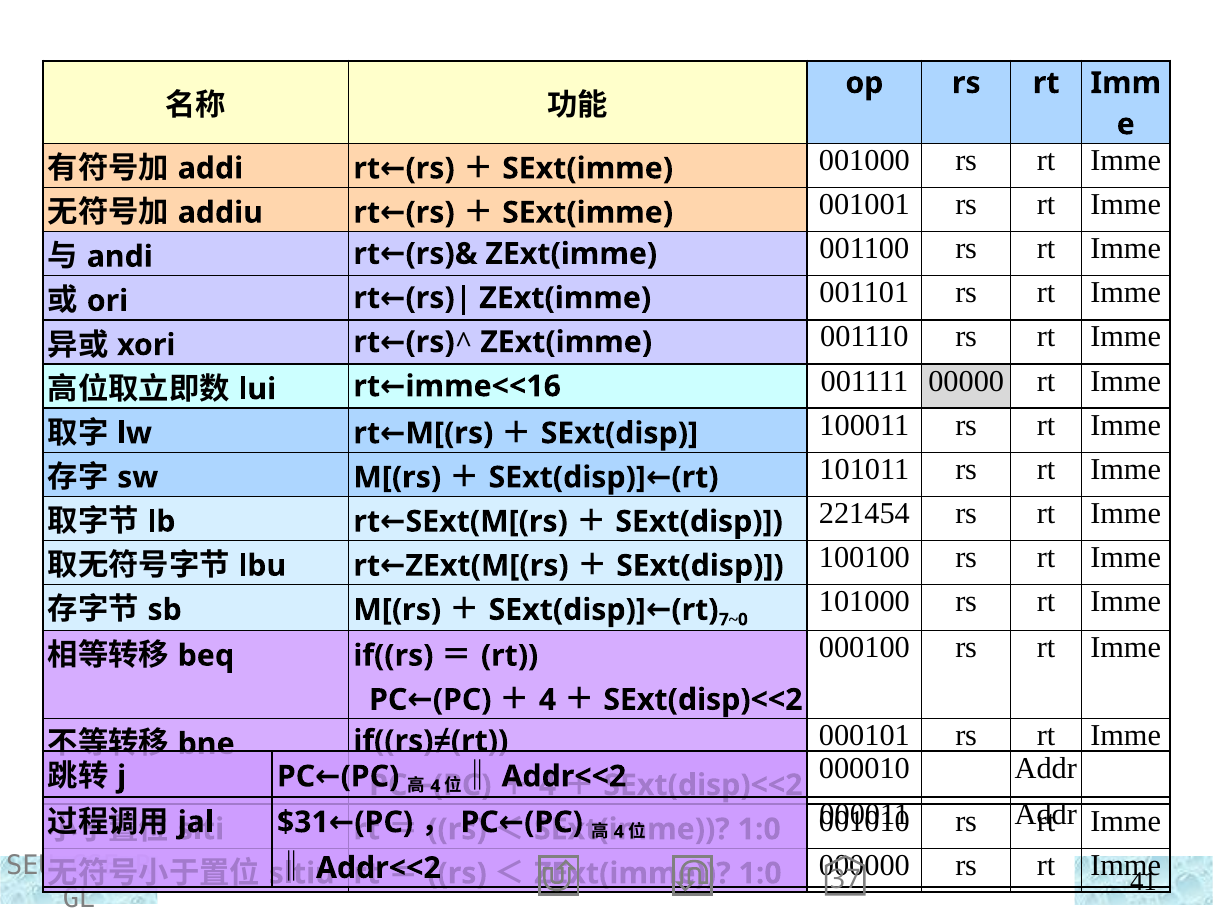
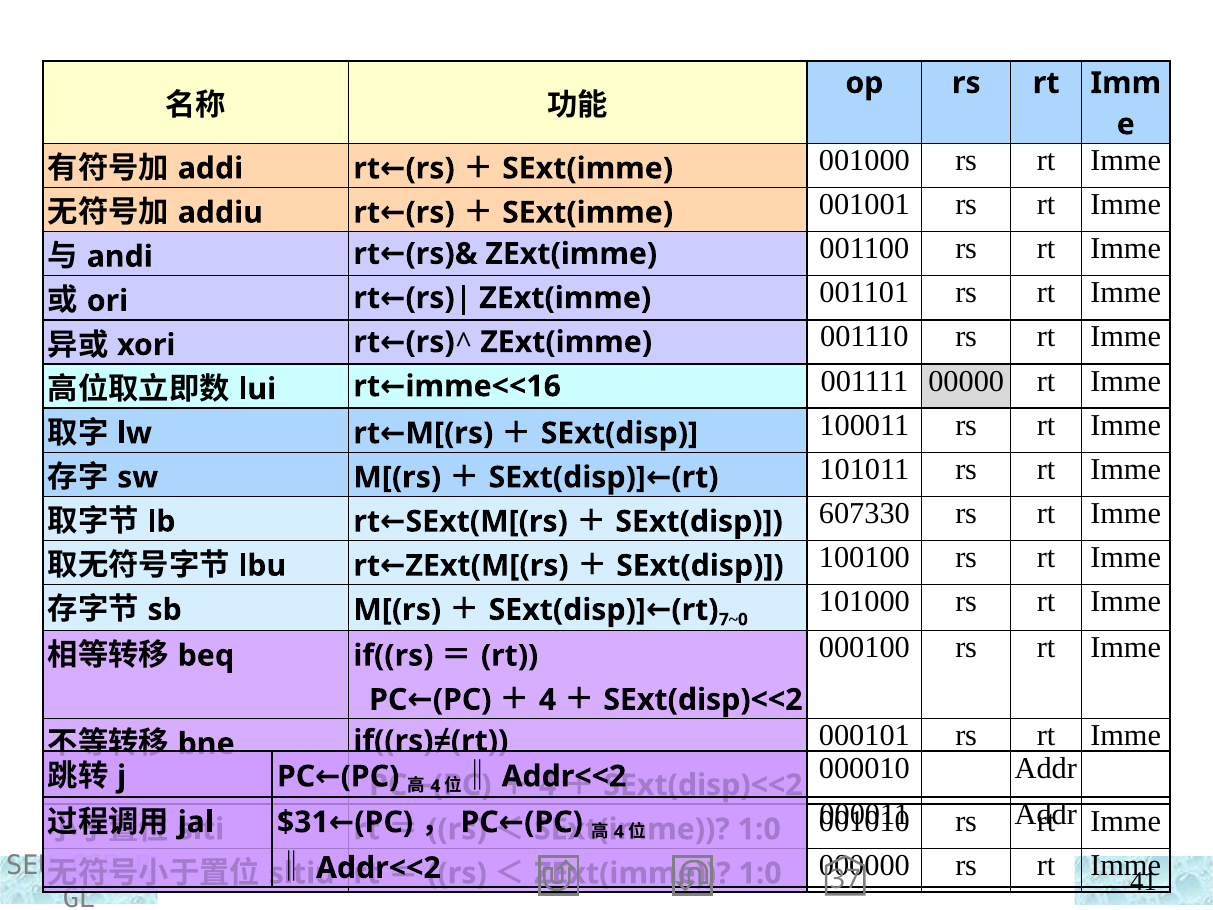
221454: 221454 -> 607330 (864, 513)
